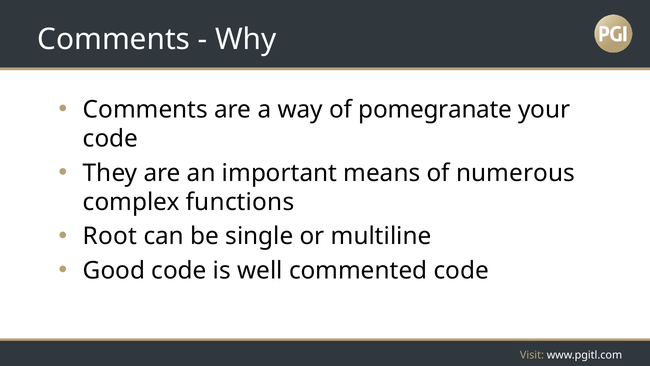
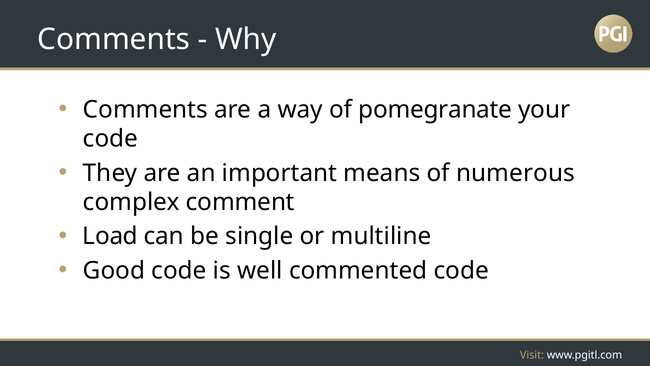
functions: functions -> comment (240, 202)
Root: Root -> Load (110, 236)
